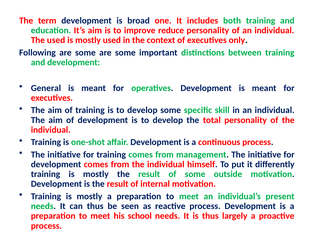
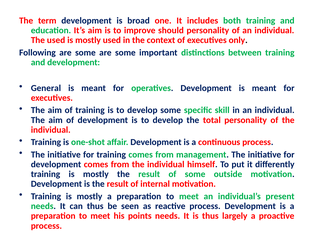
reduce: reduce -> should (171, 30)
school: school -> points (140, 217)
